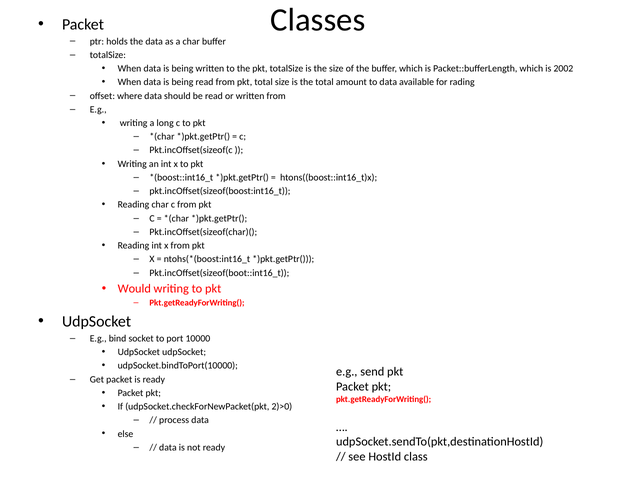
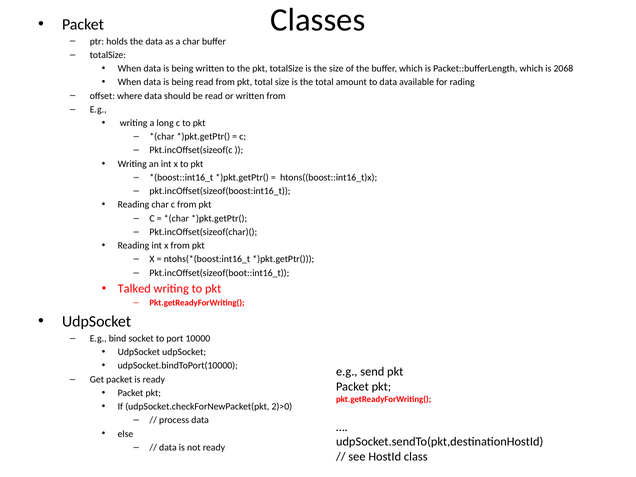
2002: 2002 -> 2068 (563, 69)
Would: Would -> Talked (134, 289)
